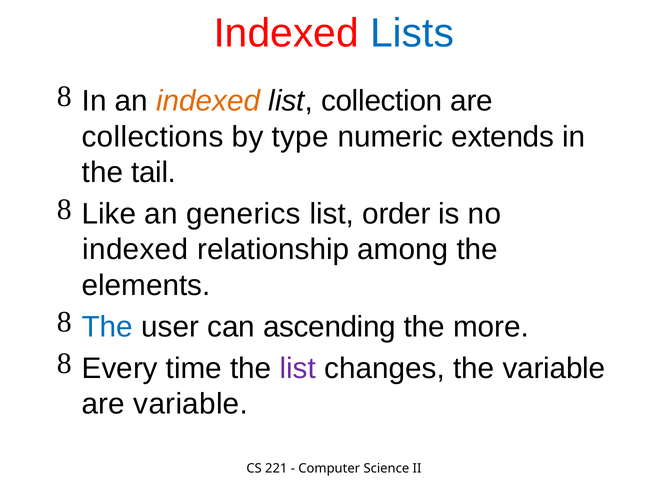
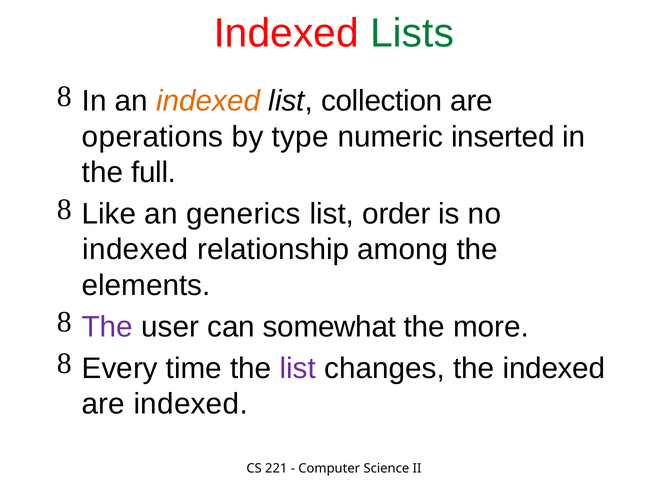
Lists colour: blue -> green (412, 33)
collections: collections -> operations (153, 137)
extends: extends -> inserted (503, 137)
tail: tail -> full (154, 172)
The colour: blue -> purple (107, 327)
ascending: ascending -> somewhat (329, 327)
the variable: variable -> indexed (554, 368)
are variable: variable -> indexed (191, 404)
